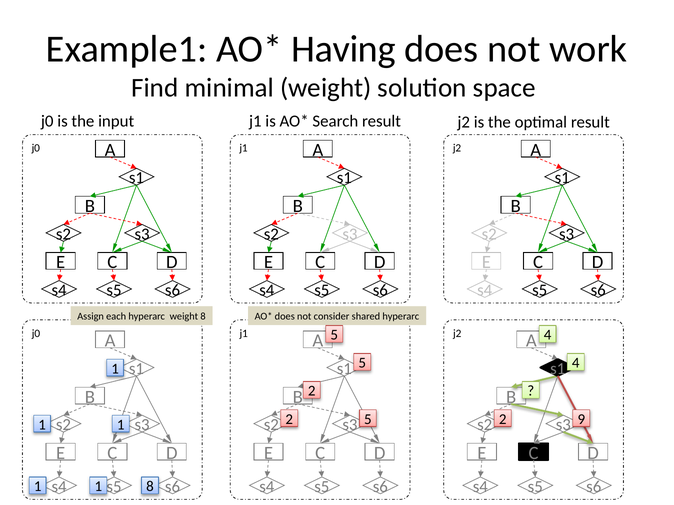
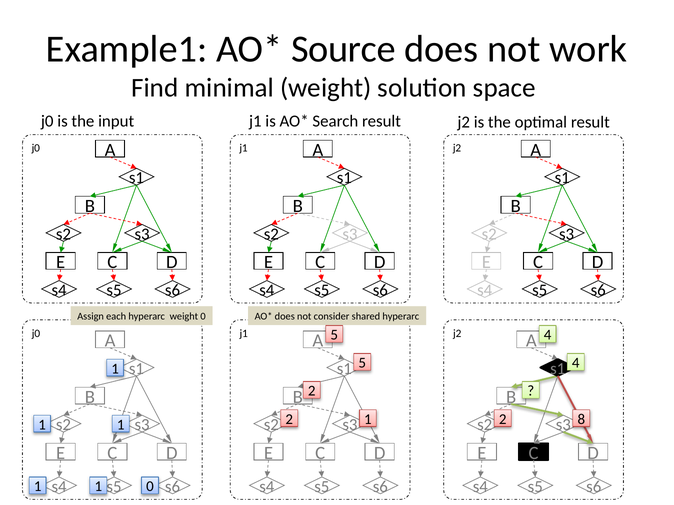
Having: Having -> Source (343, 49)
weight 8: 8 -> 0 (203, 317)
5: 5 -> 1 (368, 419)
9: 9 -> 8 (581, 419)
1 8: 8 -> 0 (150, 487)
